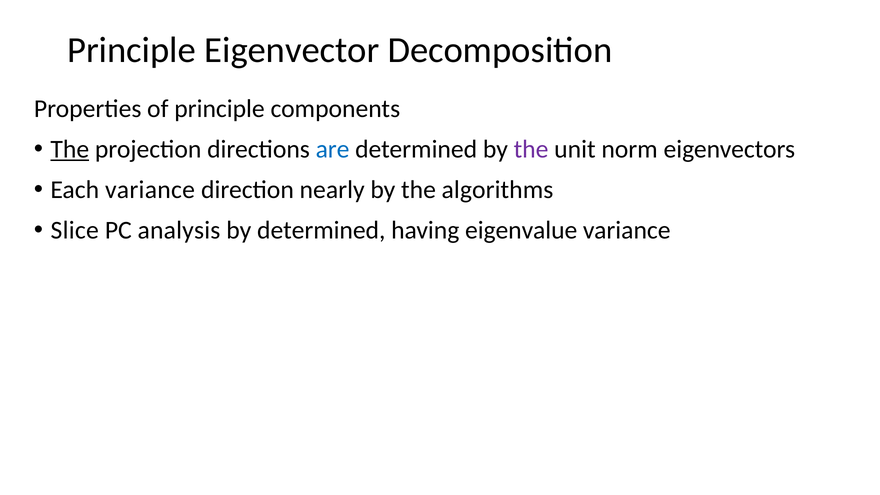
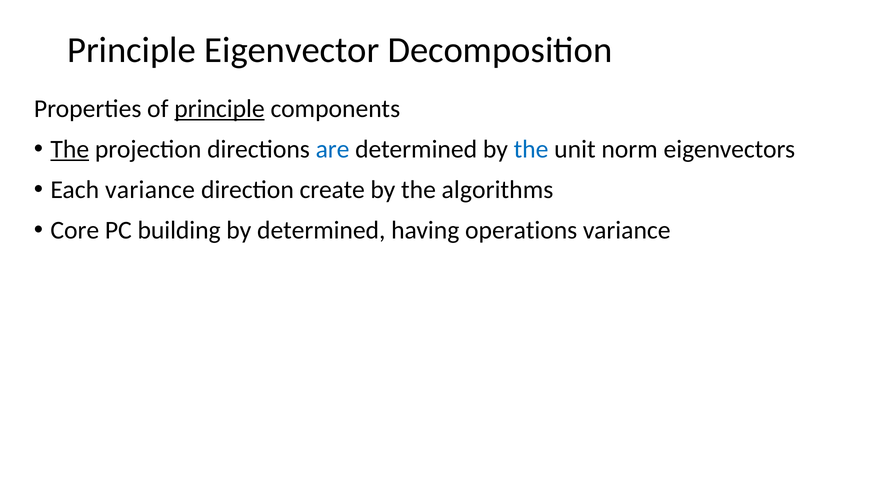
principle underline: none -> present (220, 109)
the colour: purple -> blue (531, 149)
nearly: nearly -> create (332, 190)
Slice: Slice -> Core (75, 230)
analysis: analysis -> building (179, 230)
eigenvalue: eigenvalue -> operations (521, 230)
